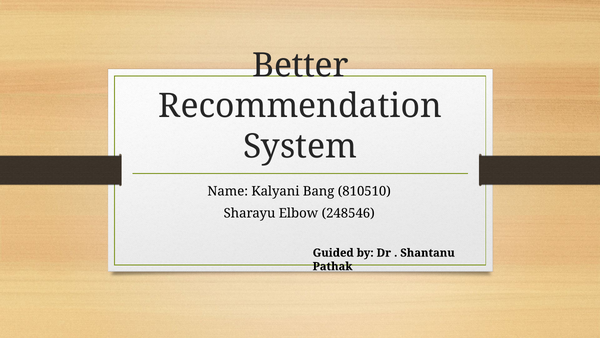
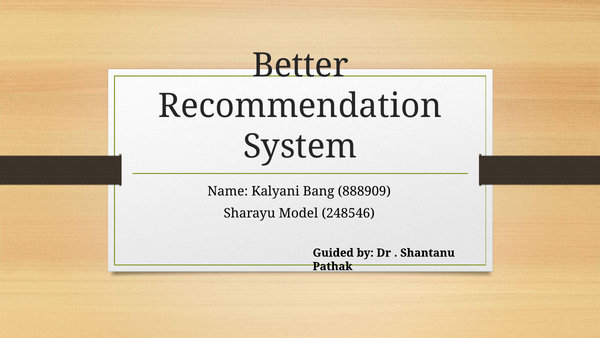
810510: 810510 -> 888909 (364, 191)
Elbow: Elbow -> Model (298, 213)
